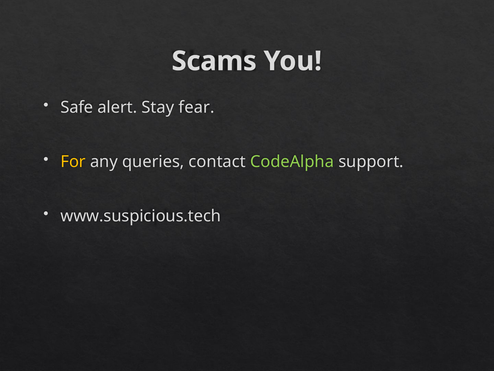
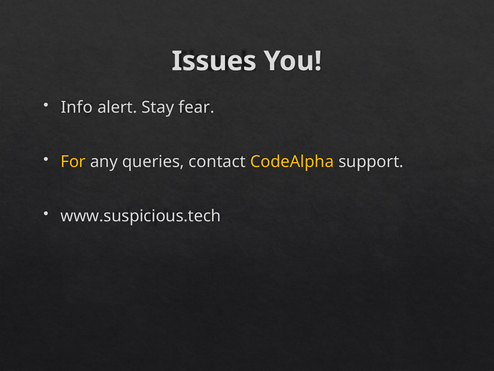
Scams: Scams -> Issues (214, 61)
Safe: Safe -> Info (77, 107)
CodeAlpha colour: light green -> yellow (292, 161)
